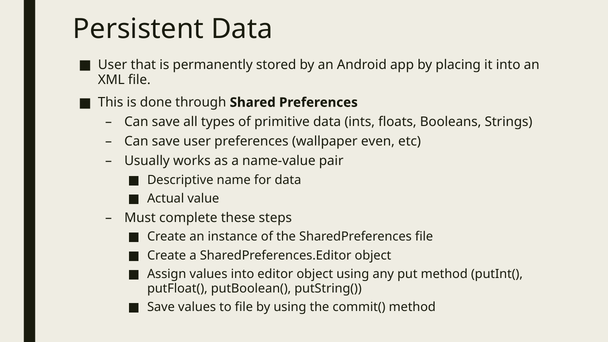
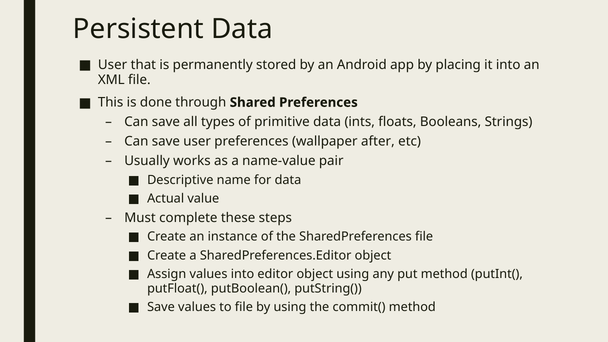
even: even -> after (378, 141)
